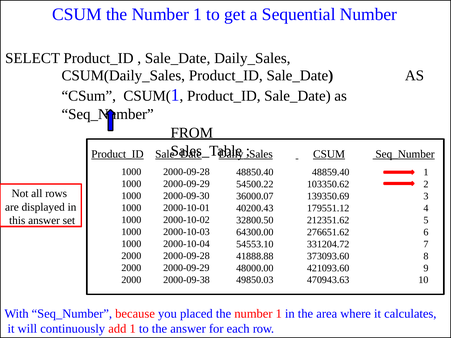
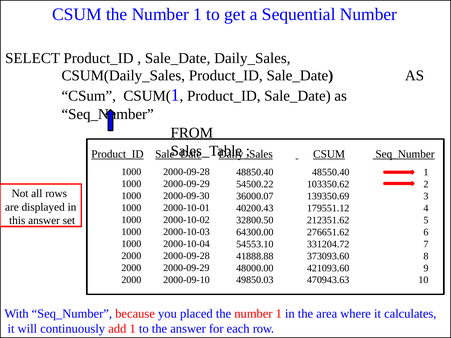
48859.40: 48859.40 -> 48550.40 (331, 172)
2000-09-38: 2000-09-38 -> 2000-09-10 (186, 280)
